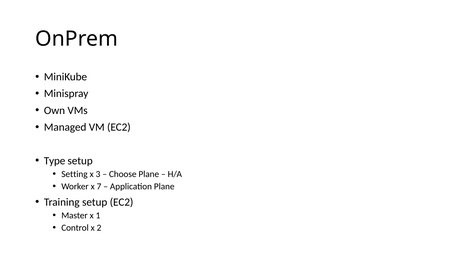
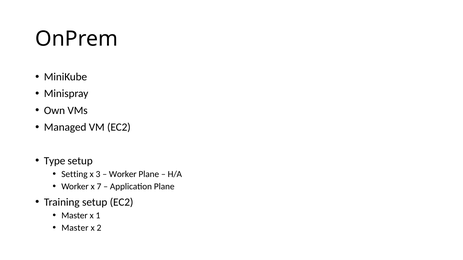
Choose: Choose -> Worker (123, 174)
Control: Control -> Master (75, 228)
